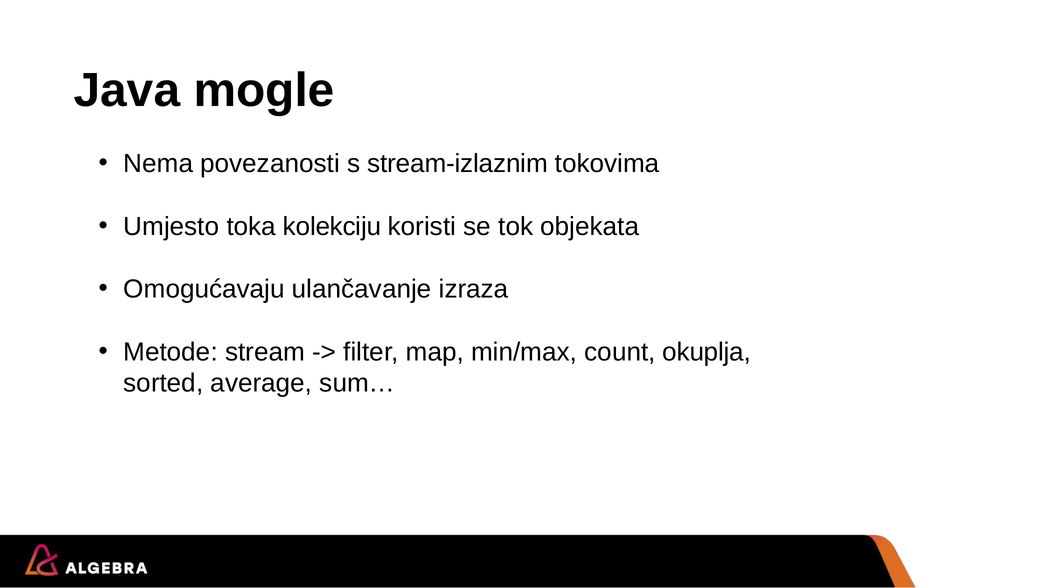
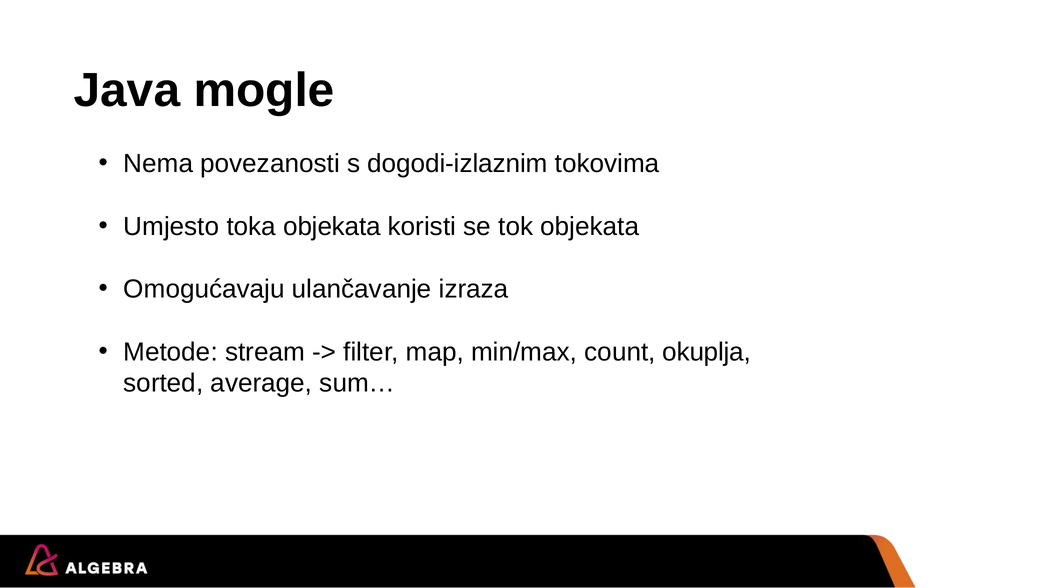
stream-izlaznim: stream-izlaznim -> dogodi-izlaznim (458, 164)
toka kolekciju: kolekciju -> objekata (332, 227)
